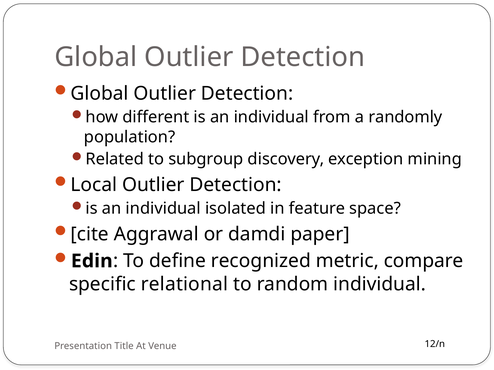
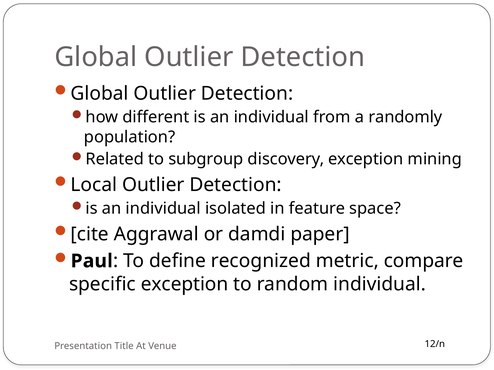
Edin: Edin -> Paul (92, 261)
specific relational: relational -> exception (185, 284)
